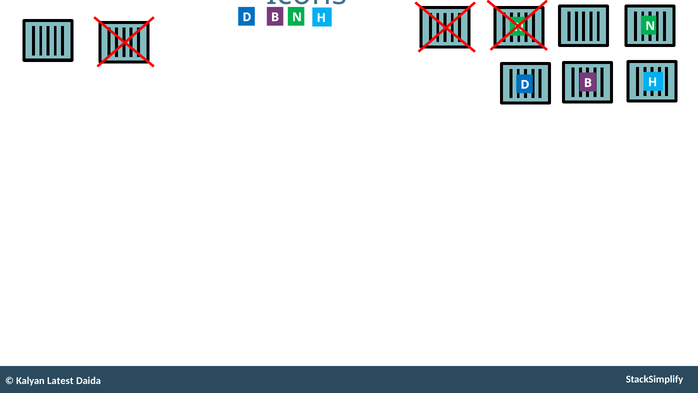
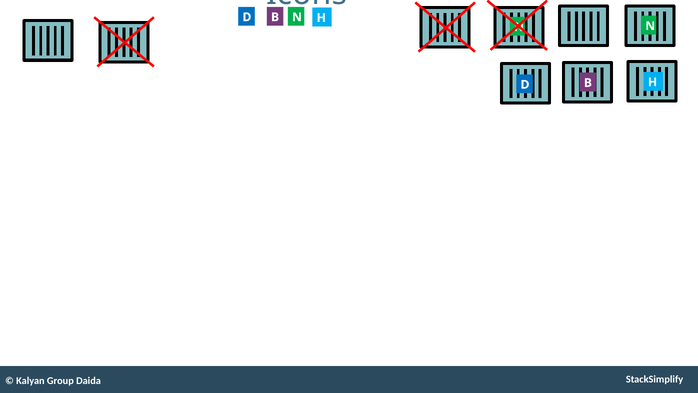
Latest: Latest -> Group (60, 380)
